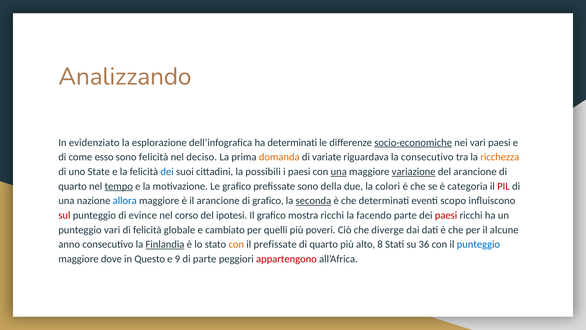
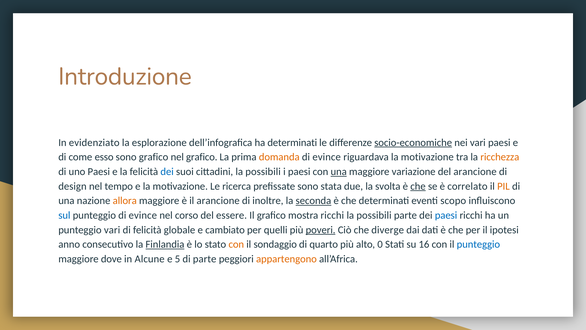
Analizzando: Analizzando -> Introduzione (125, 76)
sono felicità: felicità -> grafico (154, 157)
nel deciso: deciso -> grafico (202, 157)
variate: variate -> evince (327, 157)
riguardava la consecutivo: consecutivo -> motivazione (427, 157)
uno State: State -> Paesi (99, 171)
variazione underline: present -> none (414, 171)
quarto: quarto -> design (72, 186)
tempo underline: present -> none (119, 186)
Le grafico: grafico -> ricerca (237, 186)
della: della -> stata (331, 186)
colori: colori -> svolta (388, 186)
che underline: none -> present (418, 186)
categoria: categoria -> correlato (467, 186)
PIL colour: red -> orange (503, 186)
allora colour: blue -> orange (125, 201)
di grafico: grafico -> inoltre (268, 201)
sul colour: red -> blue (64, 215)
ipotesi: ipotesi -> essere (232, 215)
facendo: facendo -> possibili (374, 215)
paesi colour: red -> blue (446, 215)
poveri underline: none -> present (321, 230)
alcune: alcune -> ipotesi (504, 230)
il prefissate: prefissate -> sondaggio (275, 244)
8: 8 -> 0 (380, 244)
36: 36 -> 16 (424, 244)
Questo: Questo -> Alcune (150, 259)
9: 9 -> 5 (177, 259)
appartengono colour: red -> orange (286, 259)
